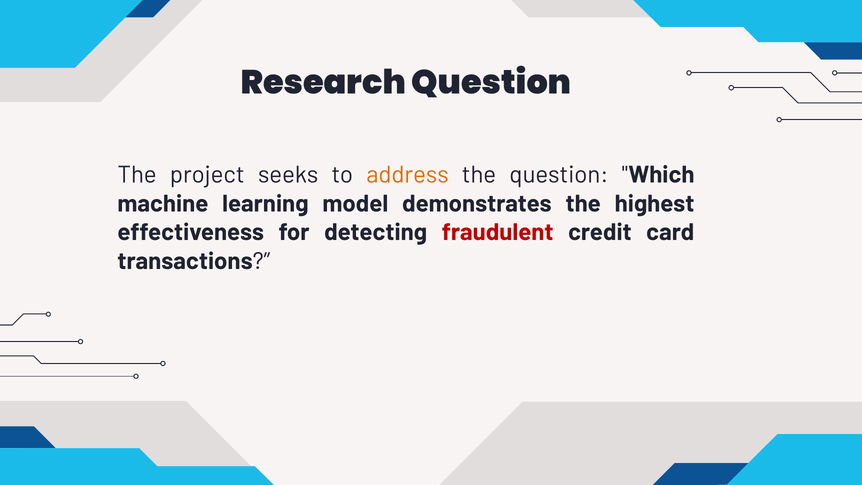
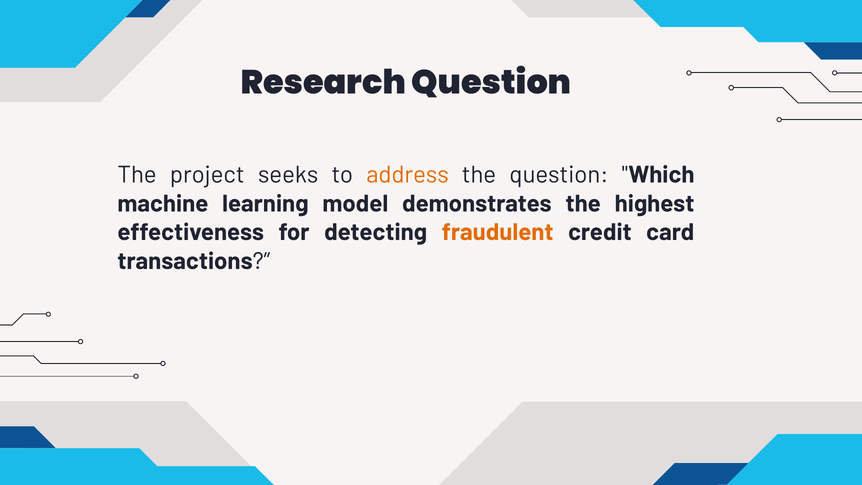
fraudulent colour: red -> orange (498, 232)
